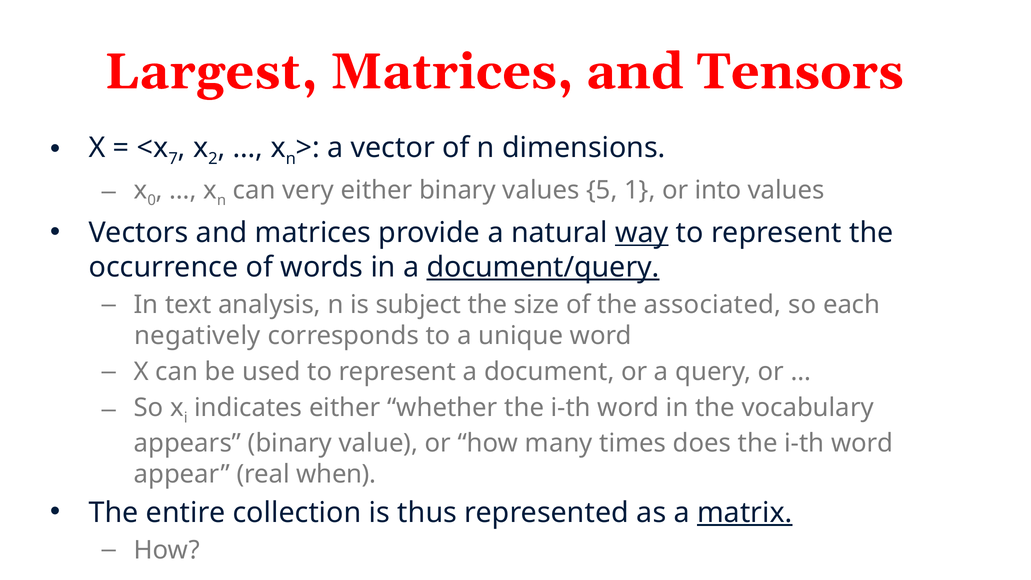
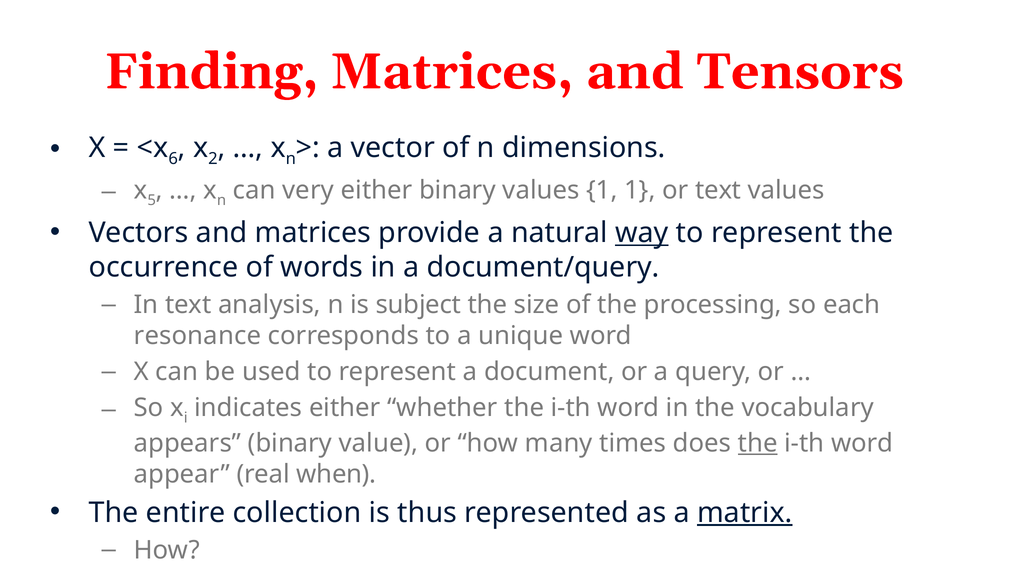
Largest: Largest -> Finding (211, 72)
7: 7 -> 6 (173, 159)
0: 0 -> 5 (152, 200)
values 5: 5 -> 1 (602, 190)
or into: into -> text (718, 190)
document/query underline: present -> none (543, 267)
associated: associated -> processing (713, 305)
negatively: negatively -> resonance (197, 336)
the underline: none -> present (758, 443)
